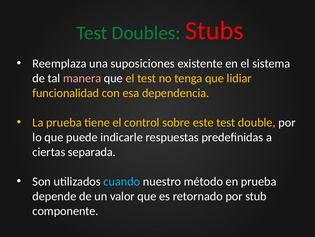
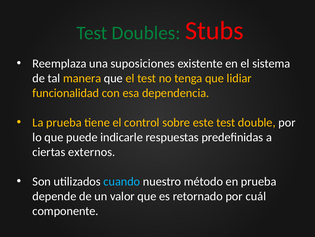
manera colour: pink -> yellow (82, 78)
separada: separada -> externos (92, 152)
stub: stub -> cuál (256, 196)
